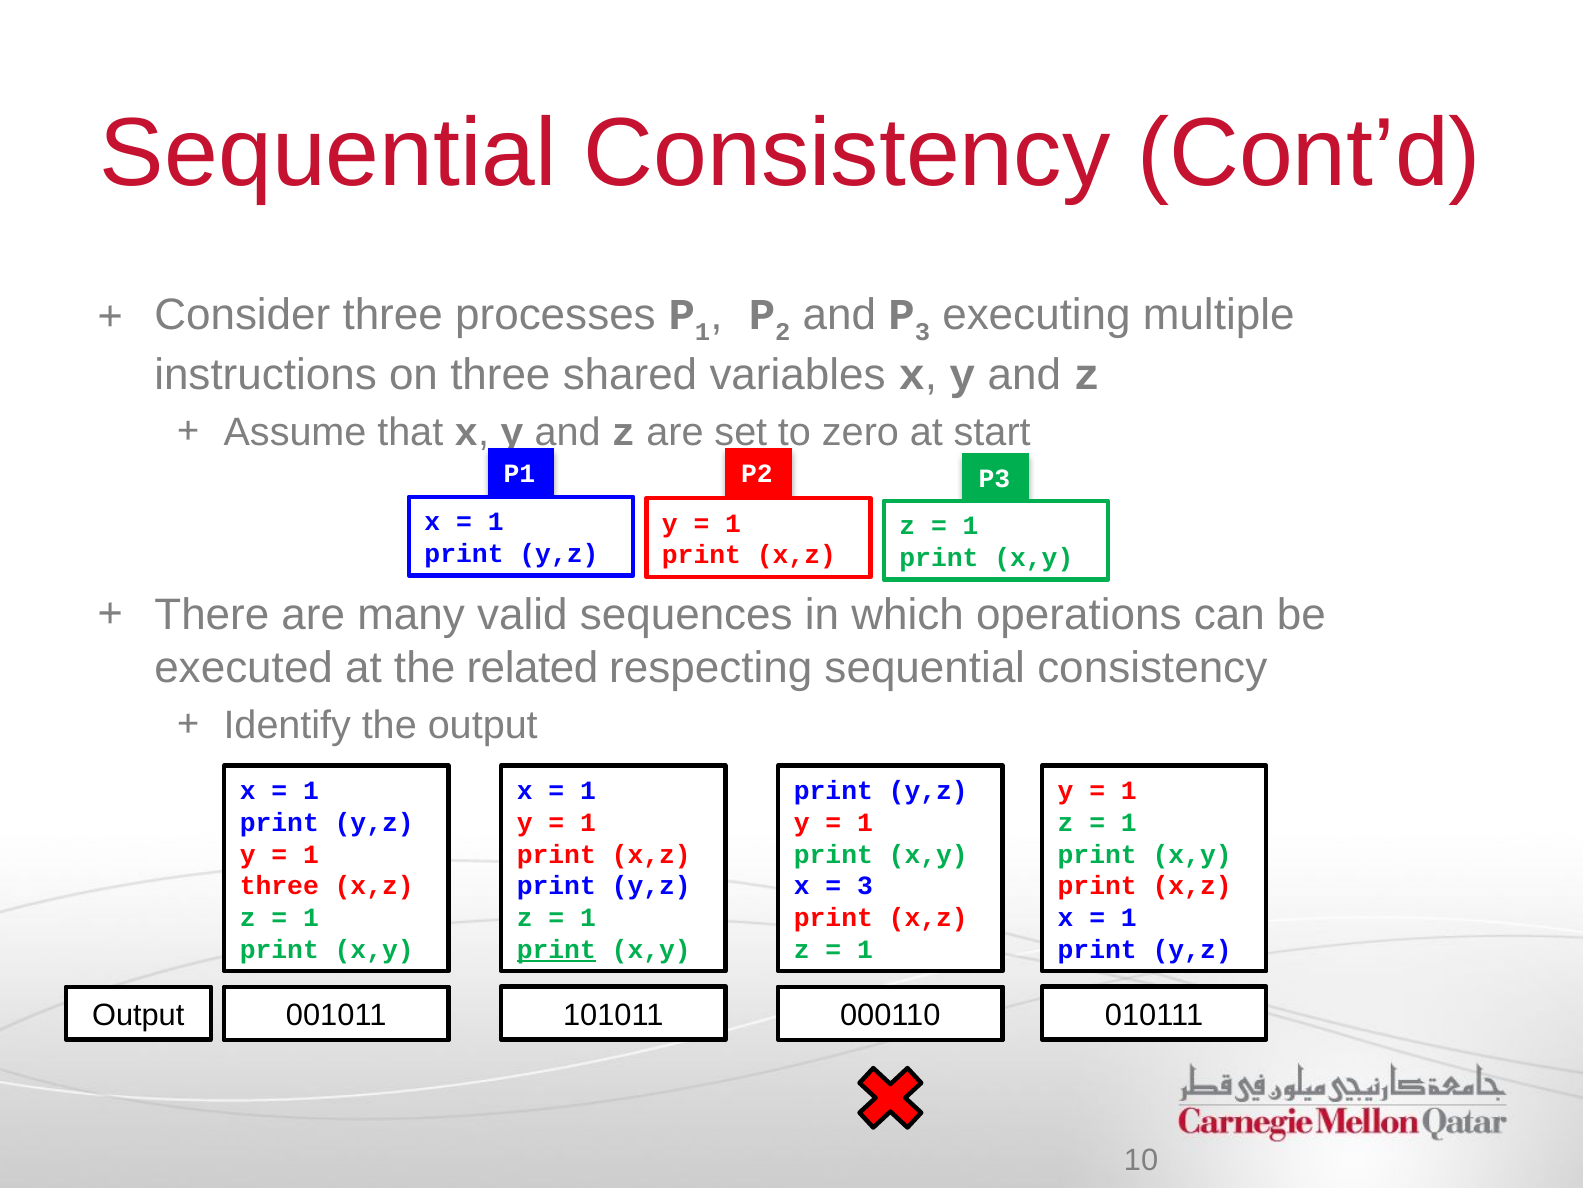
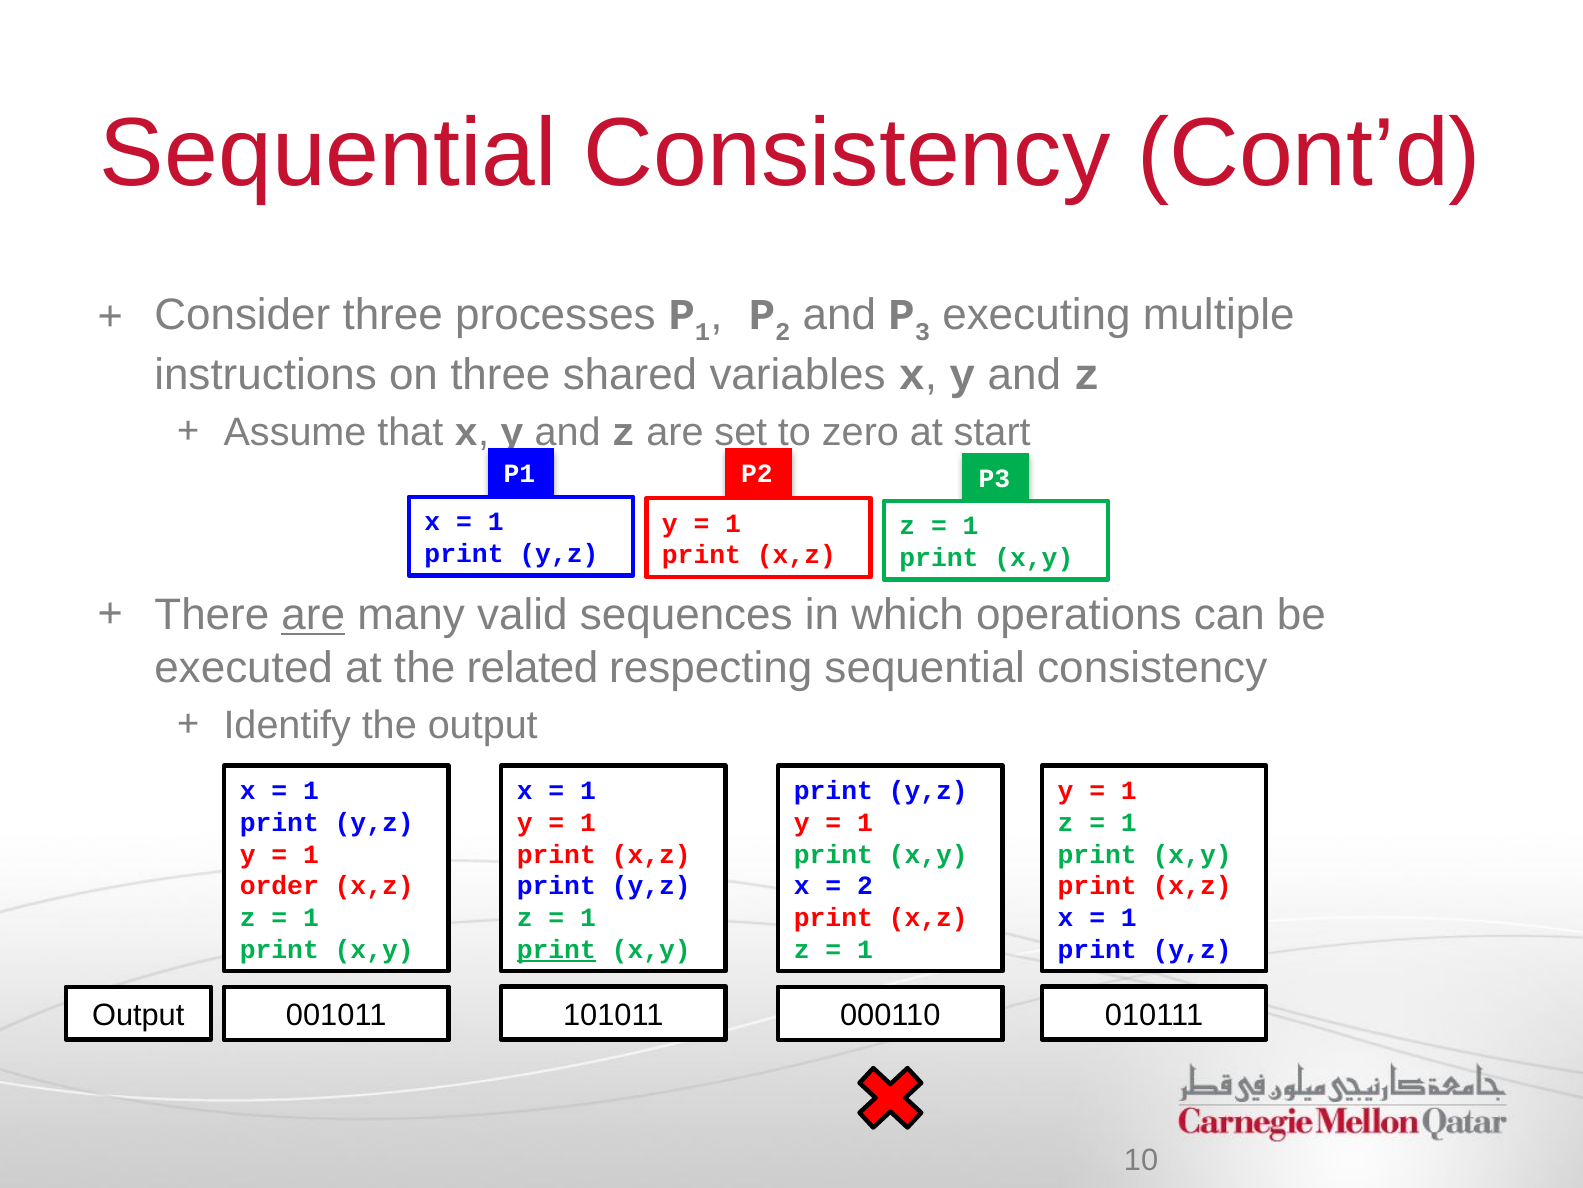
are underline: none -> present (313, 615)
three: three -> order (279, 886)
3: 3 -> 2 (865, 886)
